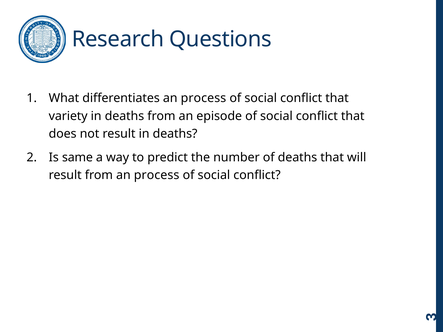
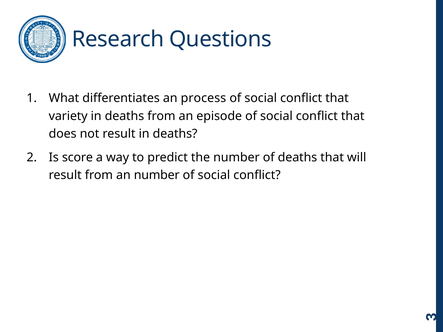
same: same -> score (77, 158)
from an process: process -> number (157, 175)
